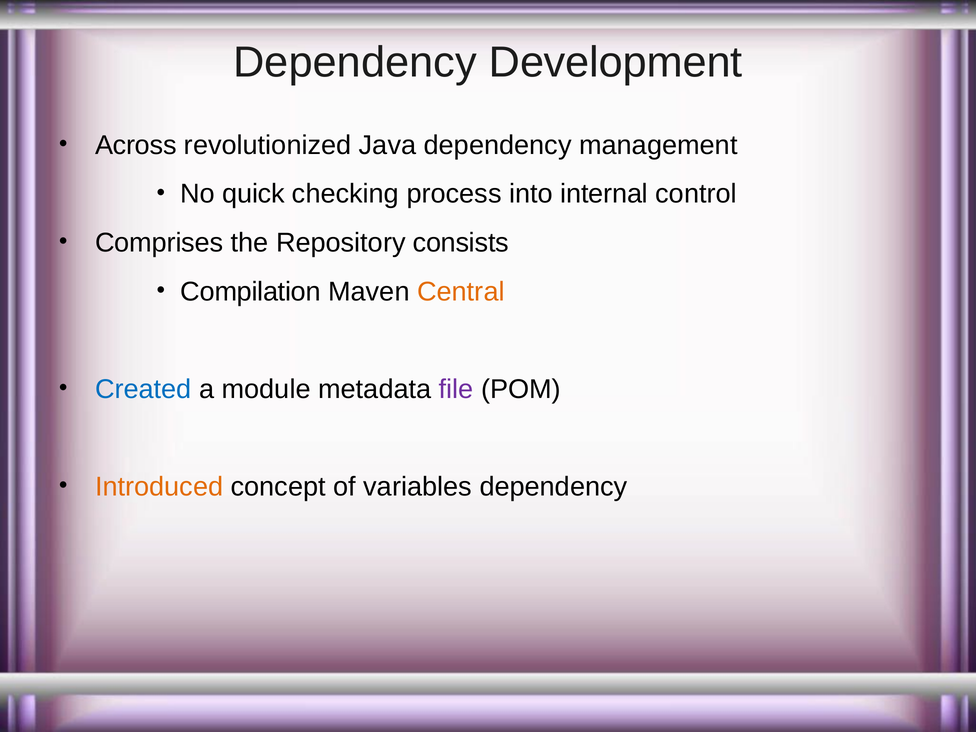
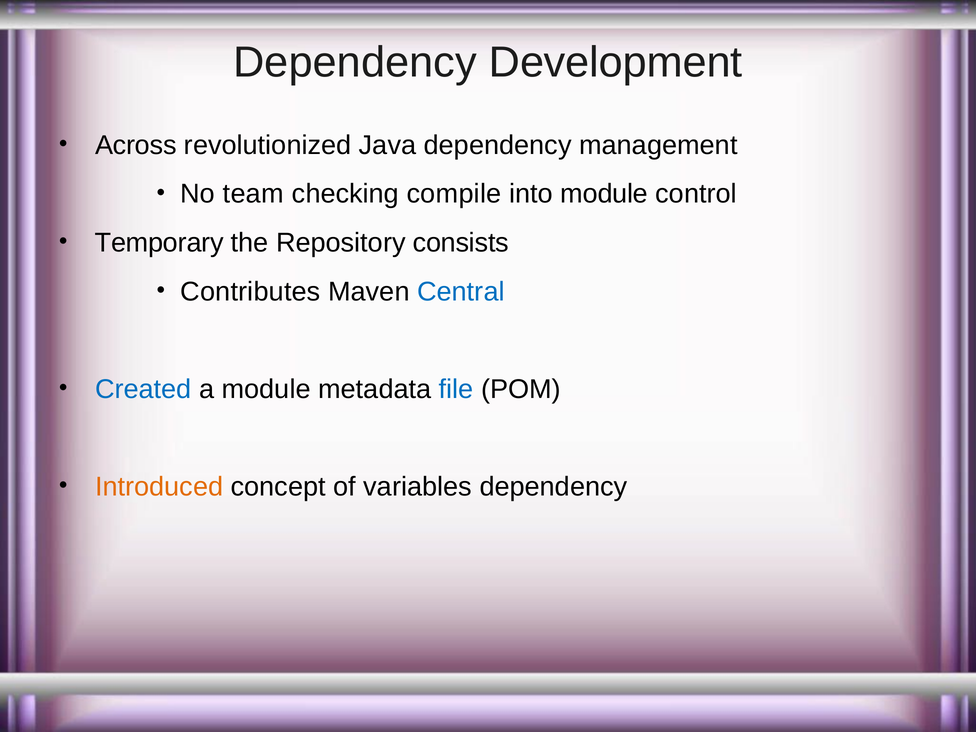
quick: quick -> team (253, 194)
process: process -> compile (454, 194)
into internal: internal -> module (604, 194)
Comprises: Comprises -> Temporary (159, 243)
Compilation: Compilation -> Contributes (250, 292)
Central colour: orange -> blue (461, 292)
file colour: purple -> blue (456, 389)
